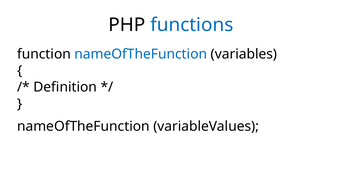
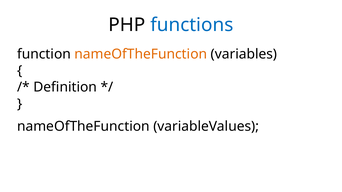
nameOfTheFunction colour: blue -> orange (141, 54)
